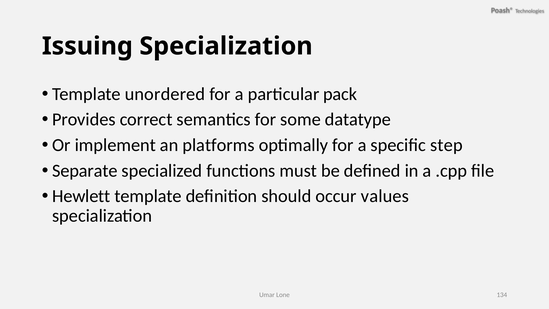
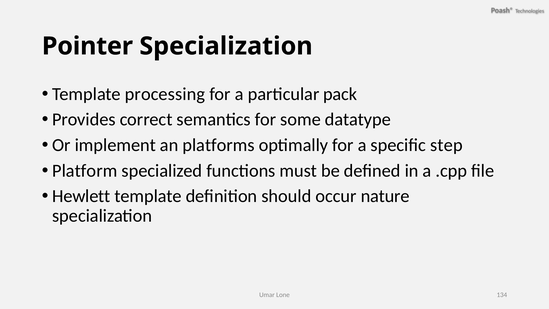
Issuing: Issuing -> Pointer (87, 46)
unordered: unordered -> processing (165, 94)
Separate: Separate -> Platform (85, 171)
values: values -> nature (385, 196)
